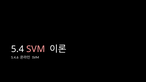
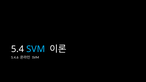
SVM colour: pink -> light blue (36, 49)
